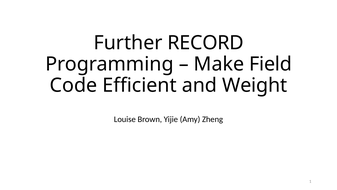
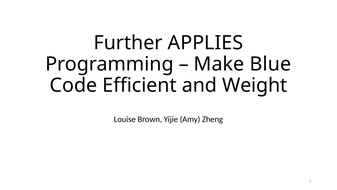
RECORD: RECORD -> APPLIES (205, 43)
Field: Field -> Blue (270, 64)
